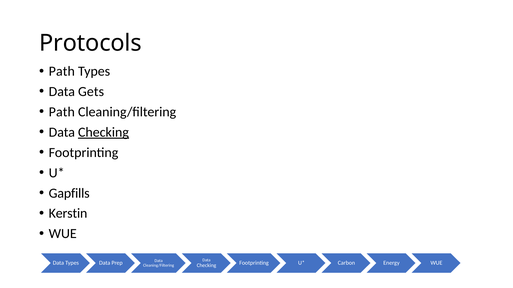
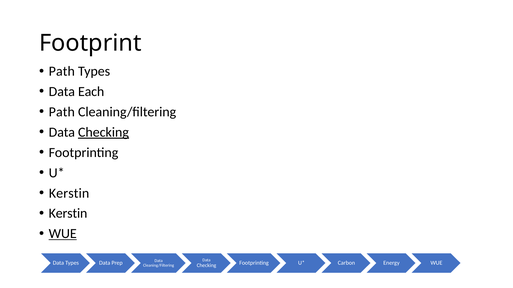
Protocols: Protocols -> Footprint (90, 43)
Gets: Gets -> Each (91, 92)
Gapfills: Gapfills -> Kerstin (69, 193)
WUE underline: none -> present (63, 234)
